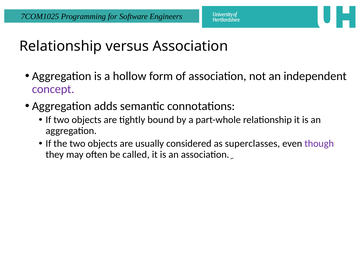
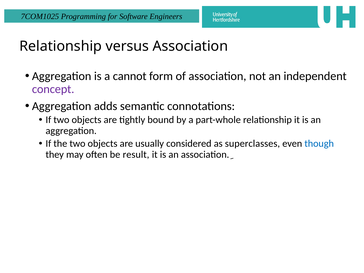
hollow: hollow -> cannot (130, 76)
though colour: purple -> blue (319, 144)
called: called -> result (136, 155)
